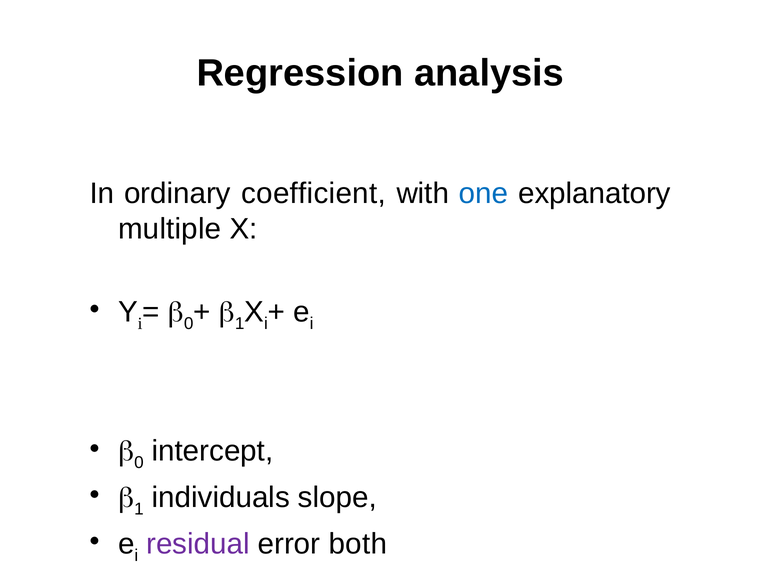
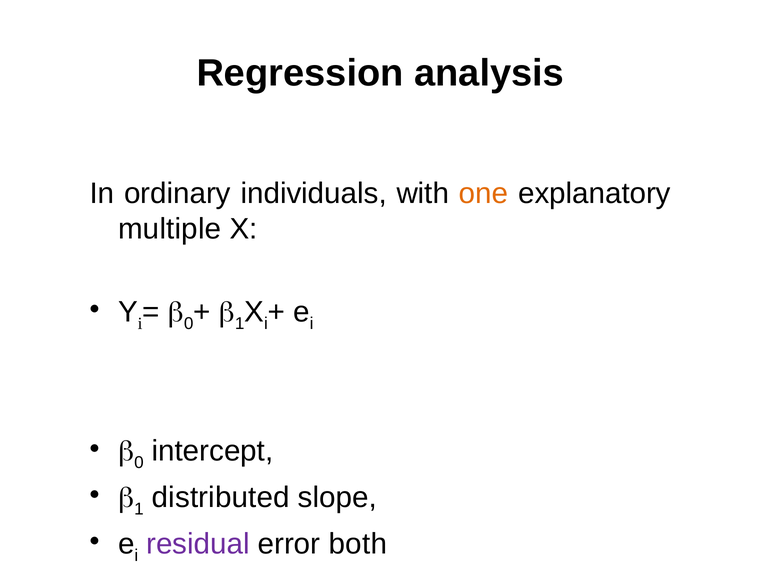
coefficient: coefficient -> individuals (314, 193)
one colour: blue -> orange (484, 193)
individuals: individuals -> distributed (221, 497)
